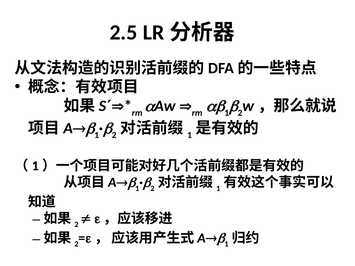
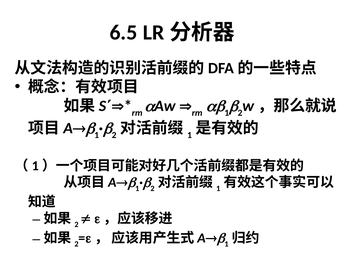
2.5: 2.5 -> 6.5 (123, 33)
